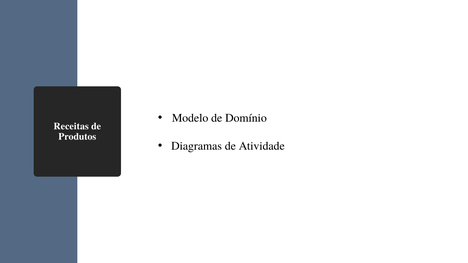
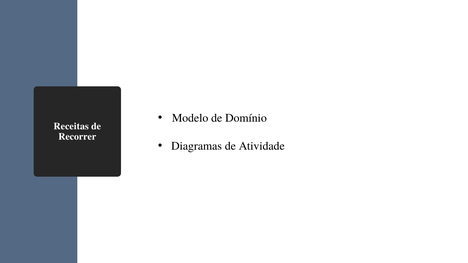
Produtos: Produtos -> Recorrer (77, 137)
